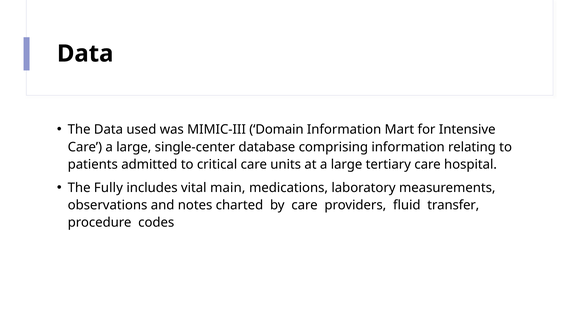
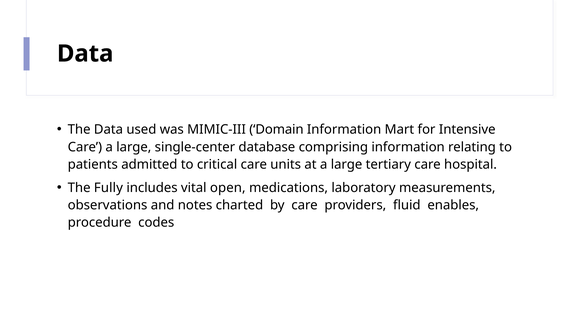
main: main -> open (228, 188)
transfer: transfer -> enables (453, 205)
